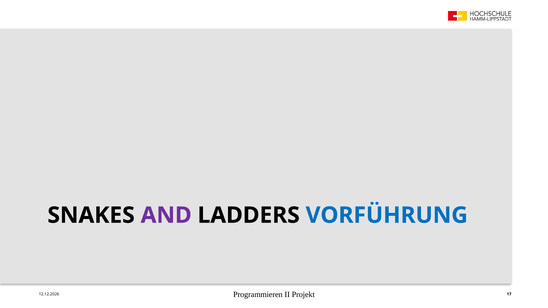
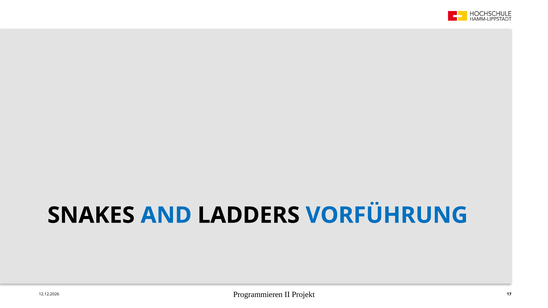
AND colour: purple -> blue (166, 215)
